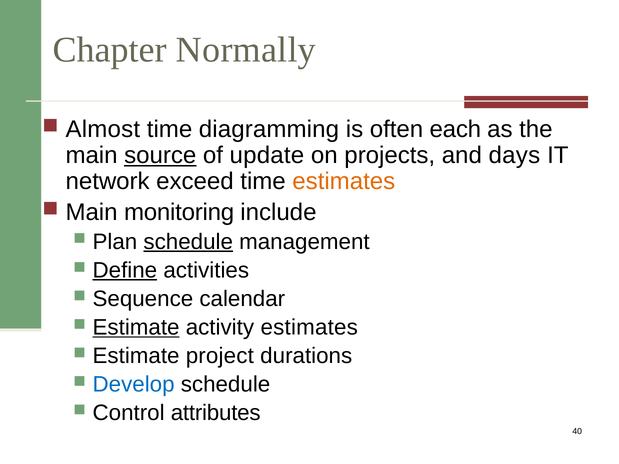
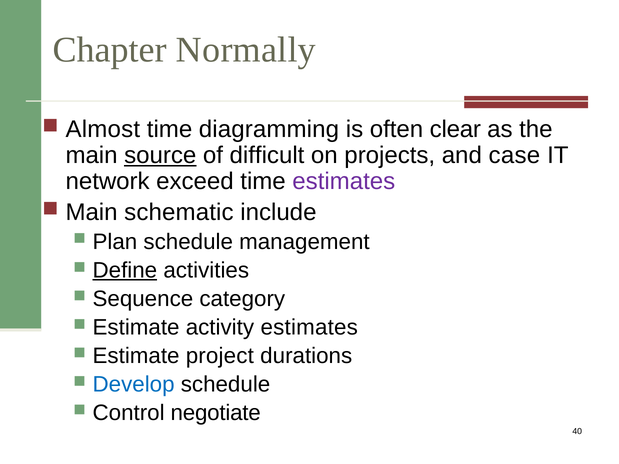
each: each -> clear (455, 129)
update: update -> difficult (267, 155)
days: days -> case (514, 155)
estimates colour: orange -> purple (344, 181)
monitoring: monitoring -> schematic (179, 212)
schedule underline: present -> none (188, 242)
calendar: calendar -> category (242, 299)
Estimate underline: present -> none (136, 328)
attributes: attributes -> negotiate (216, 413)
